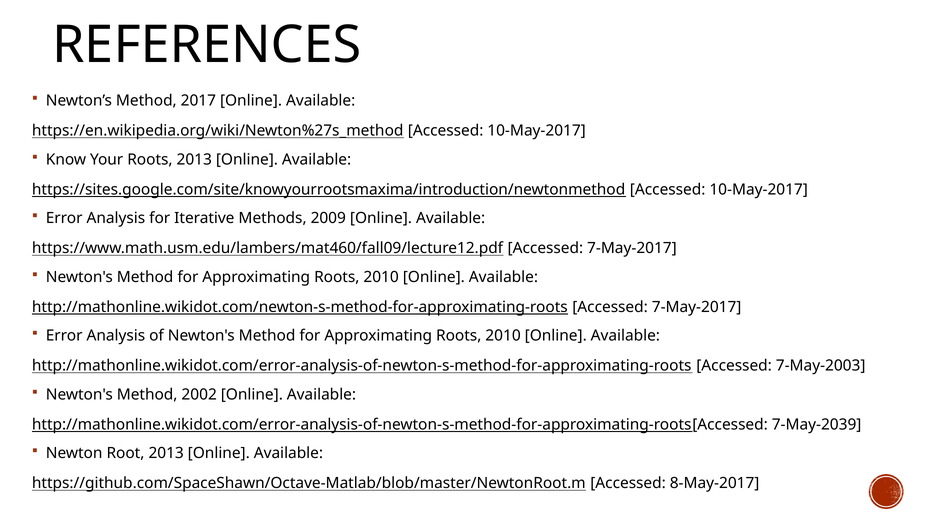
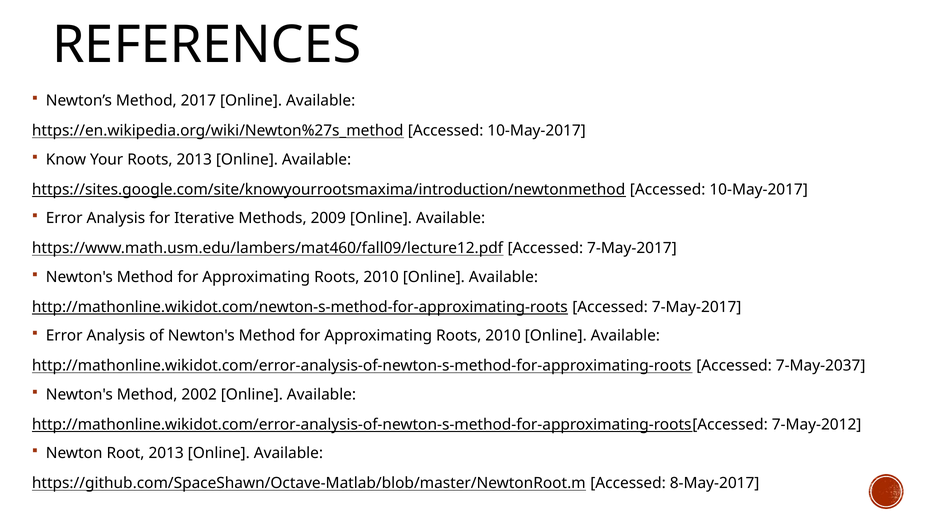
7-May-2003: 7-May-2003 -> 7-May-2037 (821, 366)
7-May-2039: 7-May-2039 -> 7-May-2012 (817, 425)
